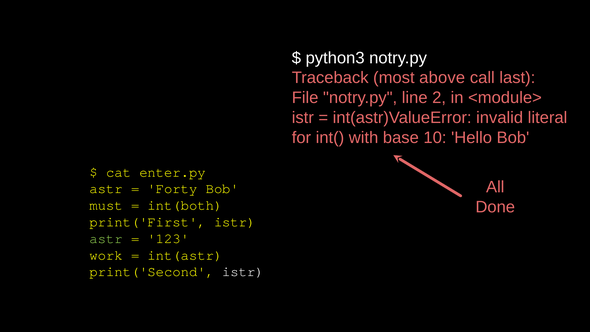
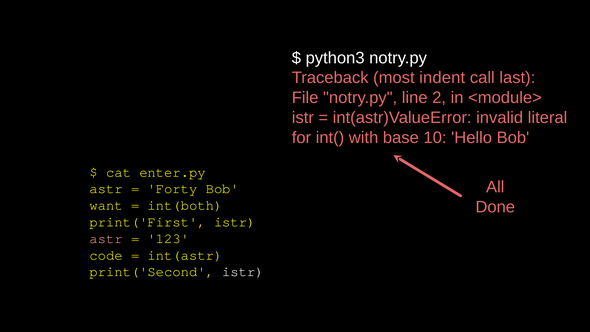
above: above -> indent (442, 78)
must: must -> want (106, 205)
astr colour: light green -> pink (106, 238)
work: work -> code (106, 255)
